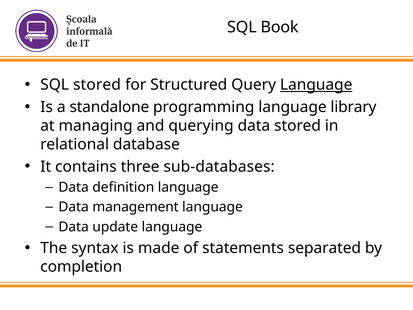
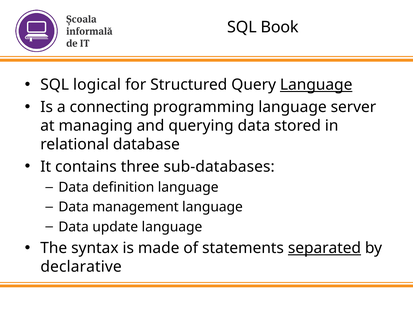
SQL stored: stored -> logical (97, 85)
standalone: standalone -> connecting (109, 107)
library: library -> server (353, 107)
separated underline: none -> present (324, 248)
completion: completion -> declarative (81, 267)
